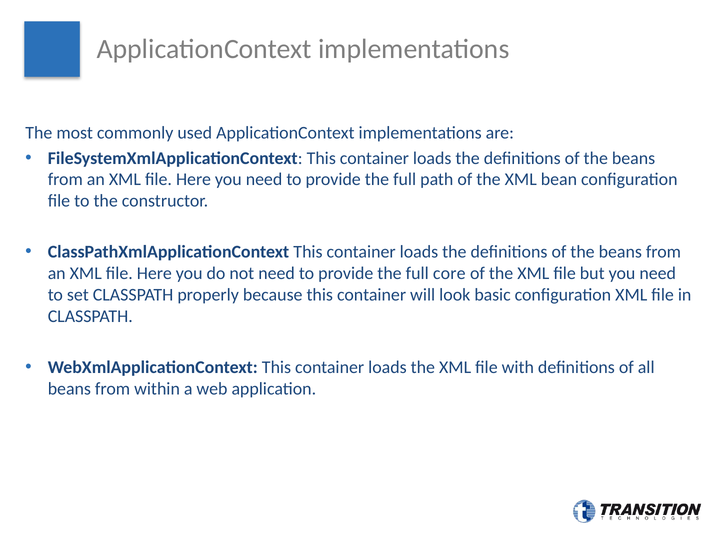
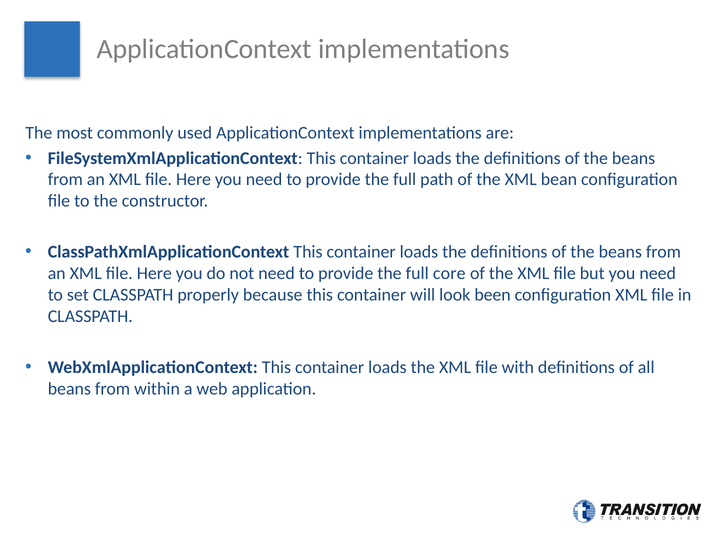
basic: basic -> been (493, 295)
